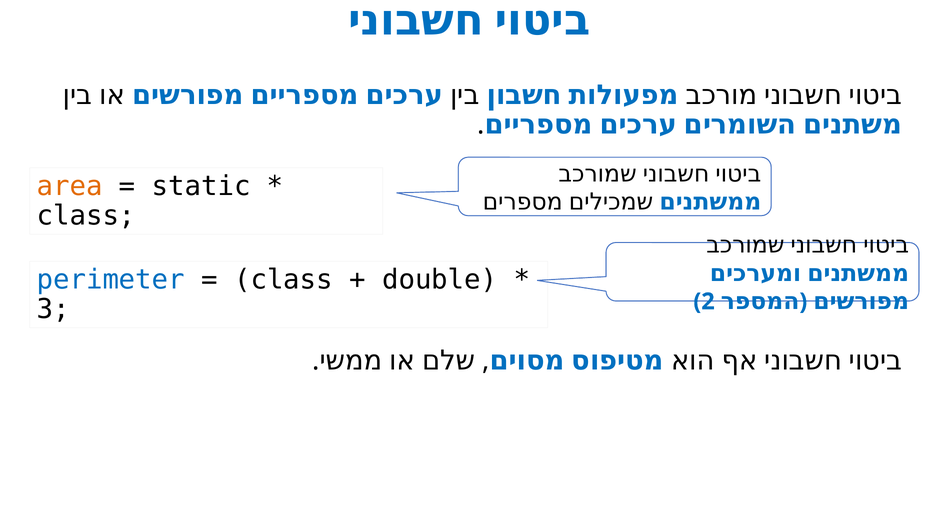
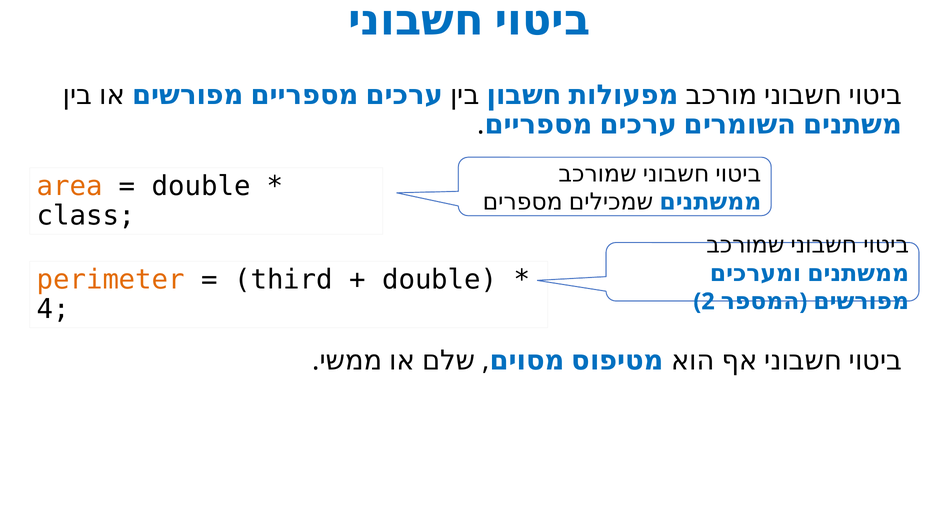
static: static -> double (201, 186)
perimeter colour: blue -> orange (111, 280)
class: class -> third (283, 280)
3: 3 -> 4 (53, 309)
